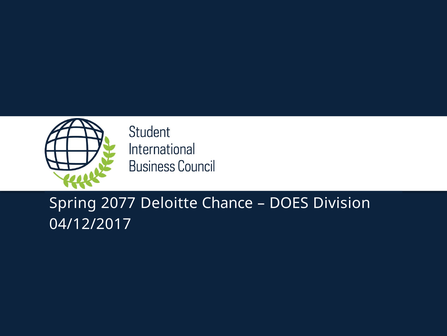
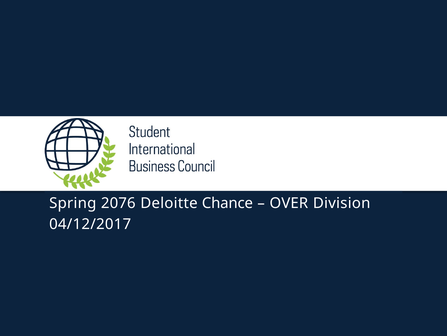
2077: 2077 -> 2076 (118, 203)
DOES: DOES -> OVER (289, 203)
